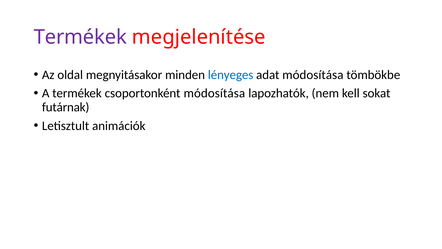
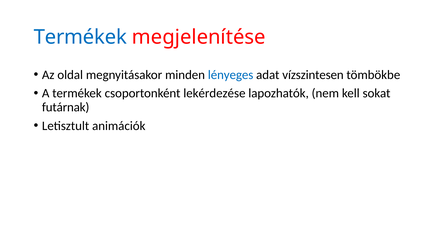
Termékek colour: purple -> blue (80, 37)
adat módosítása: módosítása -> vízszintesen (313, 75)
csoportonként módosítása: módosítása -> lekérdezése (214, 93)
